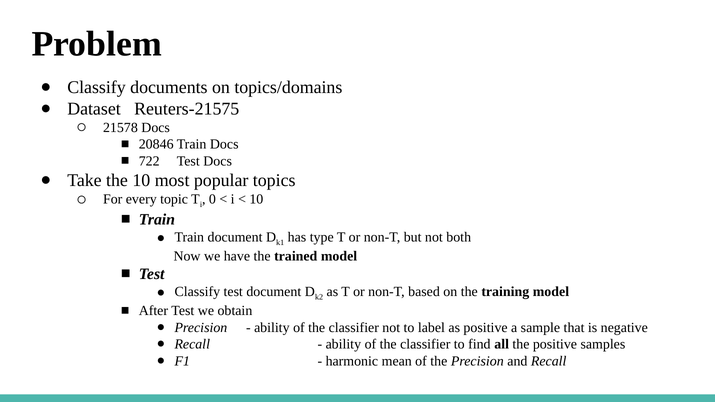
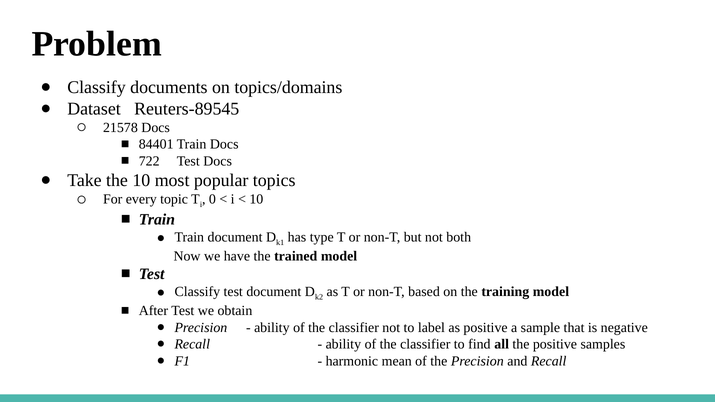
Reuters-21575: Reuters-21575 -> Reuters-89545 (187, 109)
20846: 20846 -> 84401 (156, 144)
